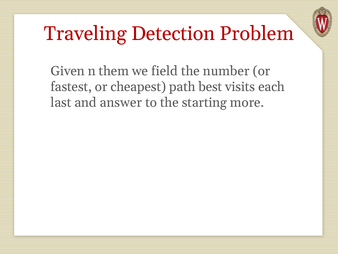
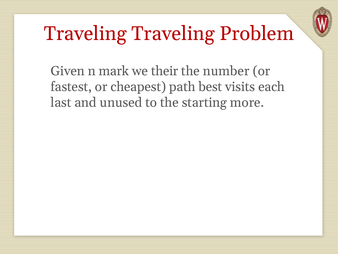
Traveling Detection: Detection -> Traveling (173, 34)
them: them -> mark (114, 71)
field: field -> their (165, 71)
answer: answer -> unused (121, 102)
